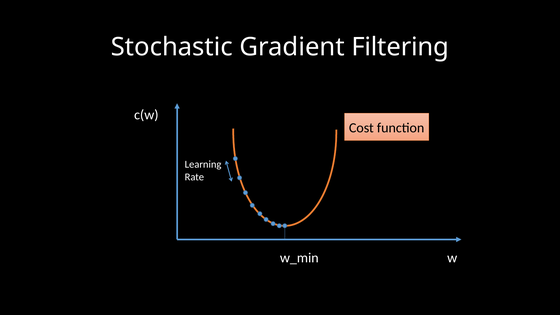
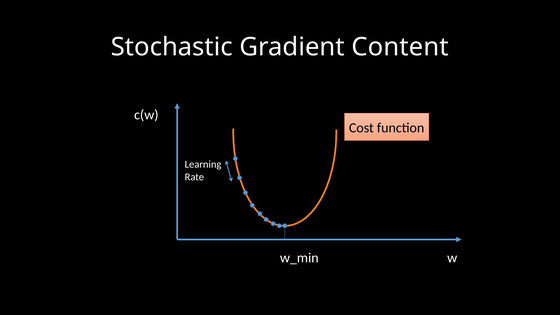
Filtering: Filtering -> Content (400, 47)
